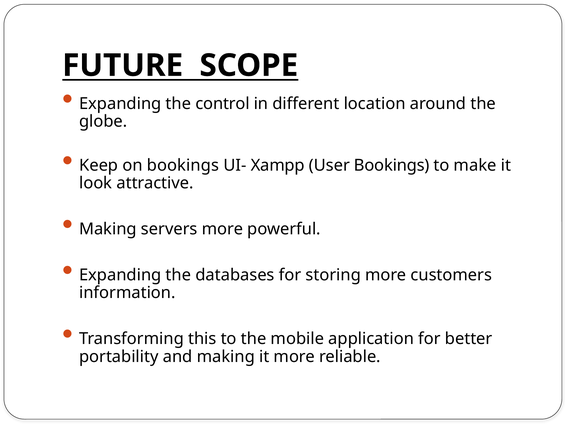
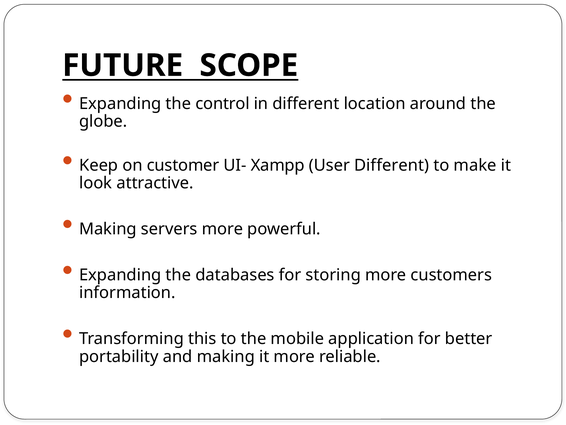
on bookings: bookings -> customer (183, 165)
User Bookings: Bookings -> Different (392, 165)
